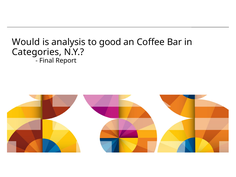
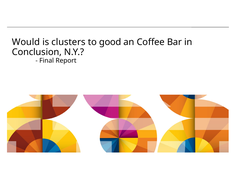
analysis: analysis -> clusters (68, 42)
Categories: Categories -> Conclusion (37, 52)
